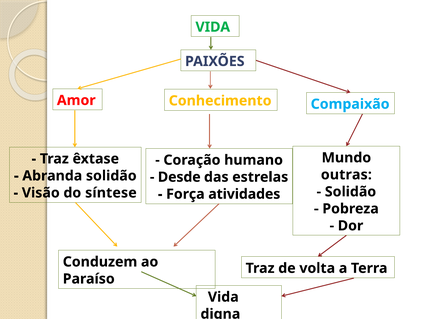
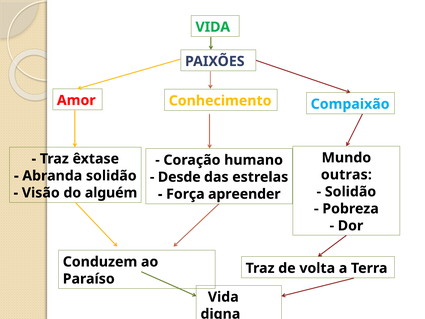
síntese: síntese -> alguém (111, 193)
atividades: atividades -> apreender (244, 194)
